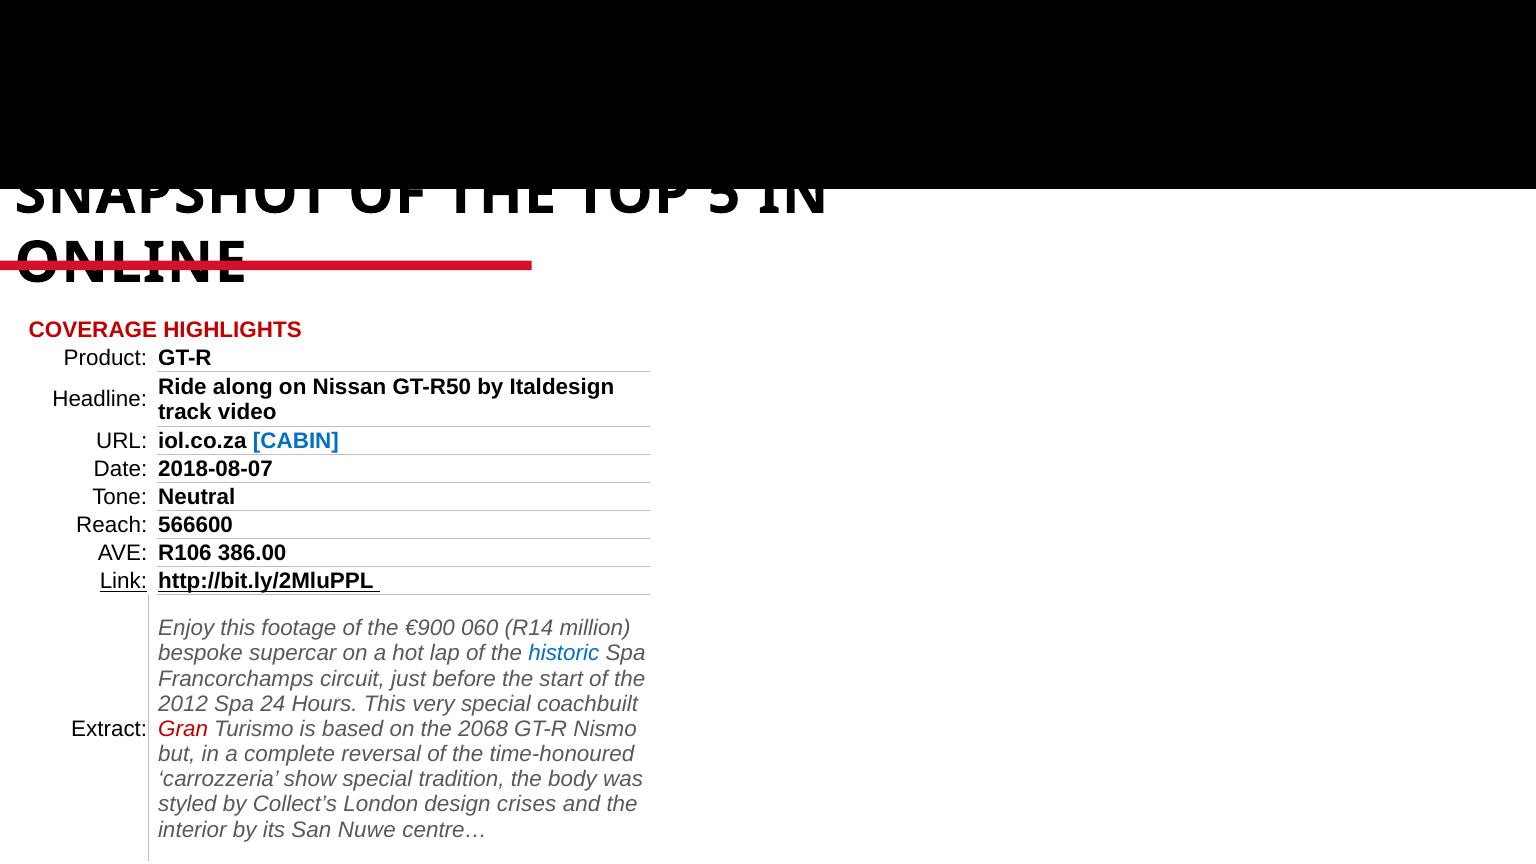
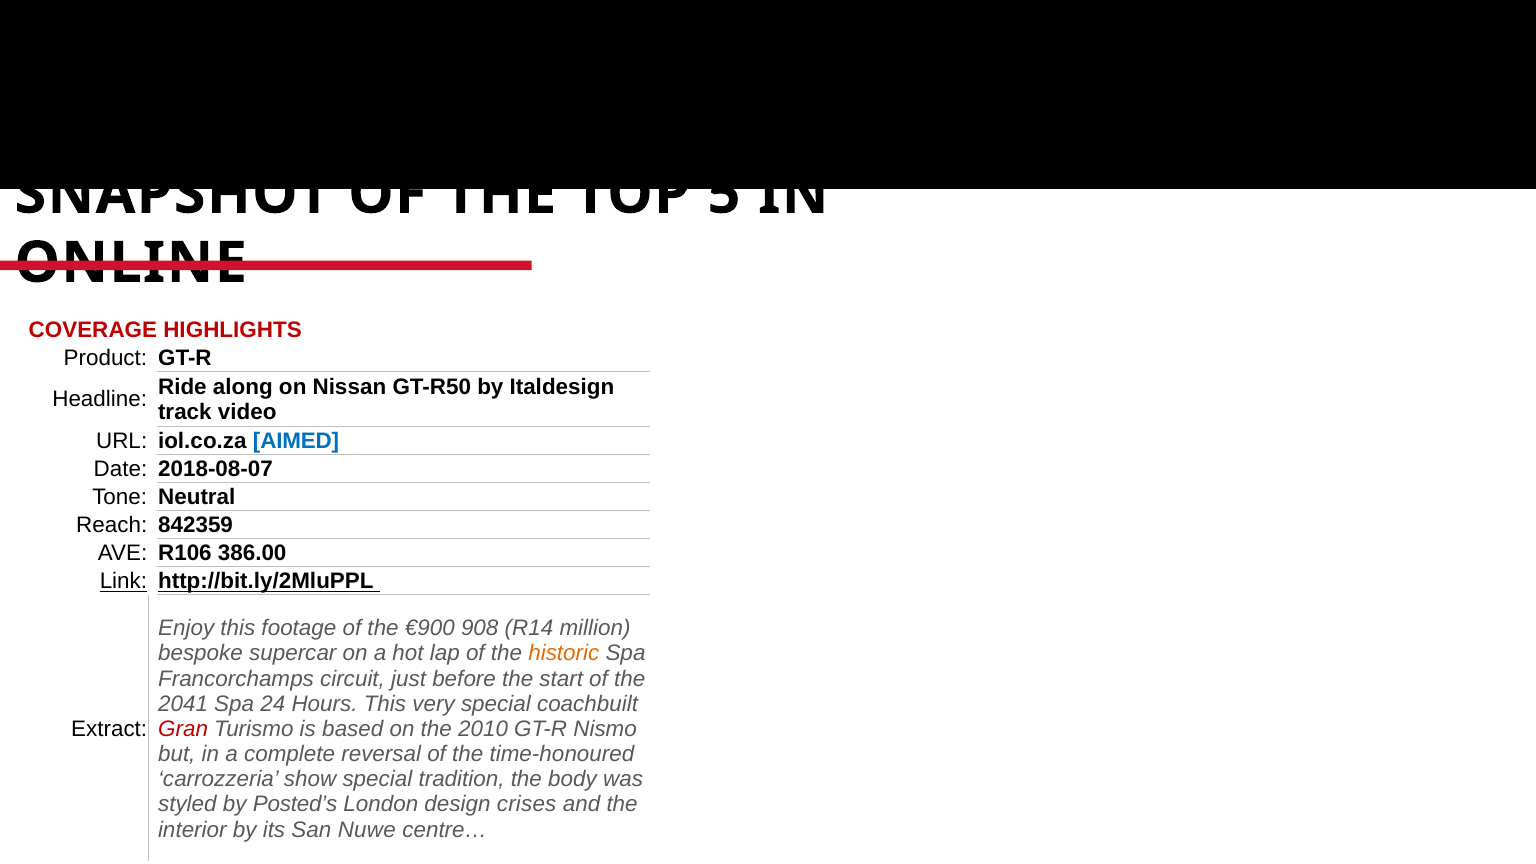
CABIN: CABIN -> AIMED (296, 441)
566600: 566600 -> 842359 (196, 525)
060: 060 -> 908 (480, 628)
historic colour: blue -> orange (564, 654)
2012: 2012 -> 2041 (183, 704)
2068: 2068 -> 2010 (483, 729)
Collect’s: Collect’s -> Posted’s (295, 805)
